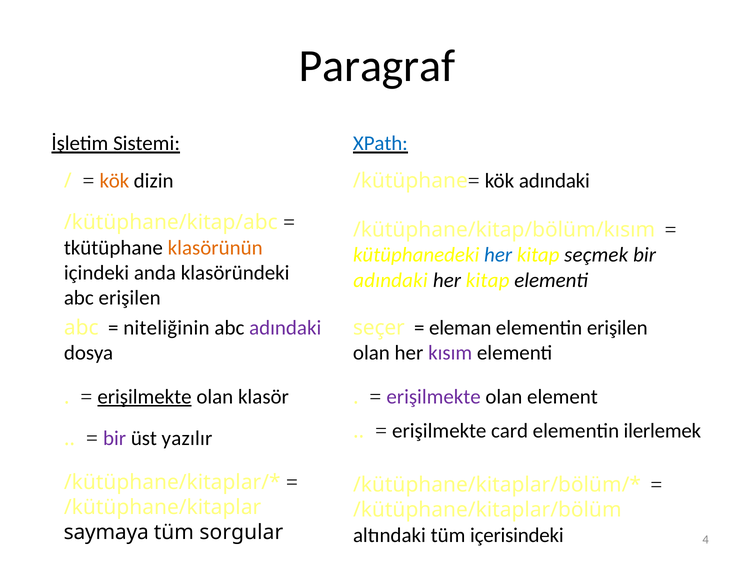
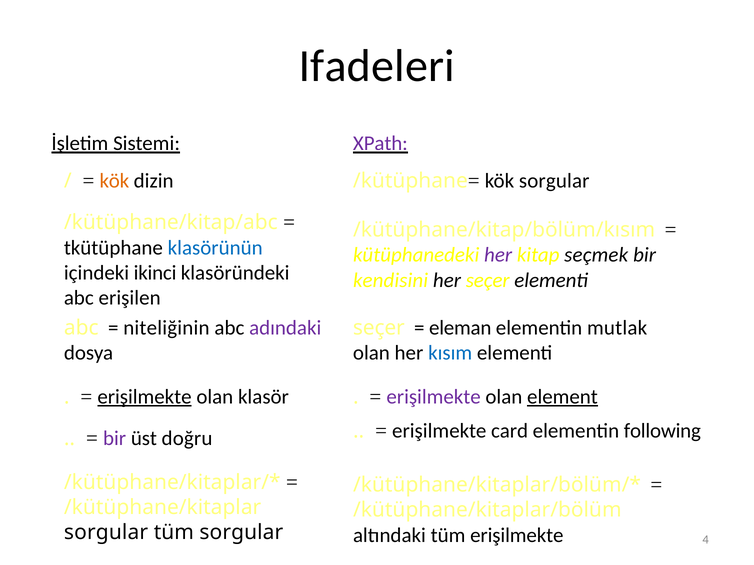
Paragraf: Paragraf -> Ifadeleri (377, 66)
XPath colour: blue -> purple (380, 143)
kök adındaki: adındaki -> sorgular (554, 181)
klasörünün colour: orange -> blue (215, 248)
her colour: blue -> purple (498, 255)
anda: anda -> ikinci (155, 273)
adındaki: adındaki -> kendisini (391, 280)
kitap: kitap -> seçer (488, 280)
elementin erişilen: erişilen -> mutlak (617, 328)
kısım colour: purple -> blue (450, 353)
element underline: none -> present (562, 397)
yazılır: yazılır -> doğru (187, 439)
ilerlemek: ilerlemek -> following (662, 431)
tüm içerisindeki: içerisindeki -> erişilmekte (517, 536)
saymaya: saymaya -> sorgular (106, 533)
